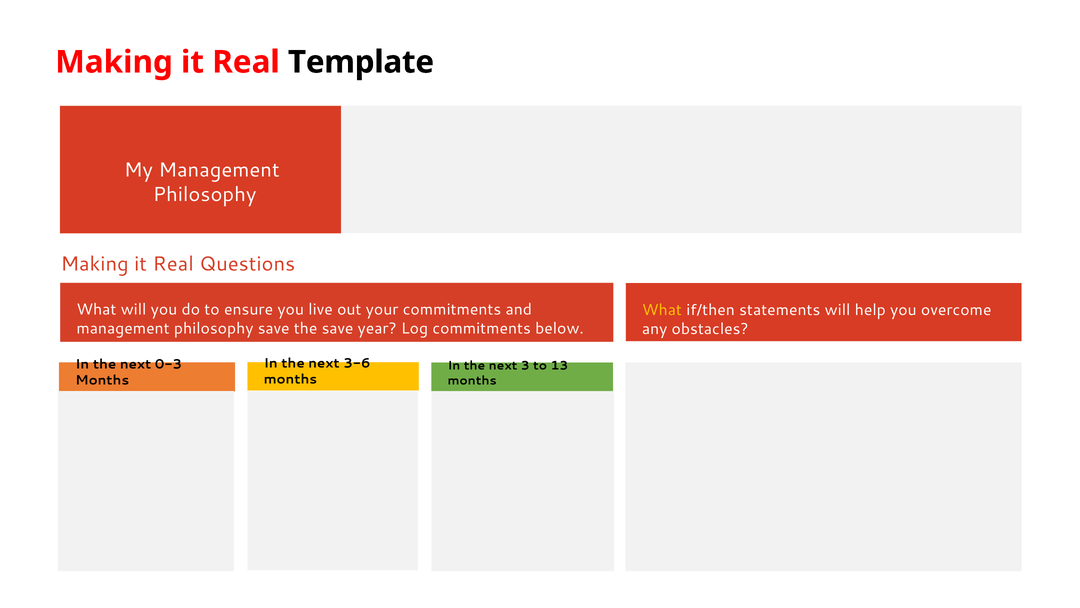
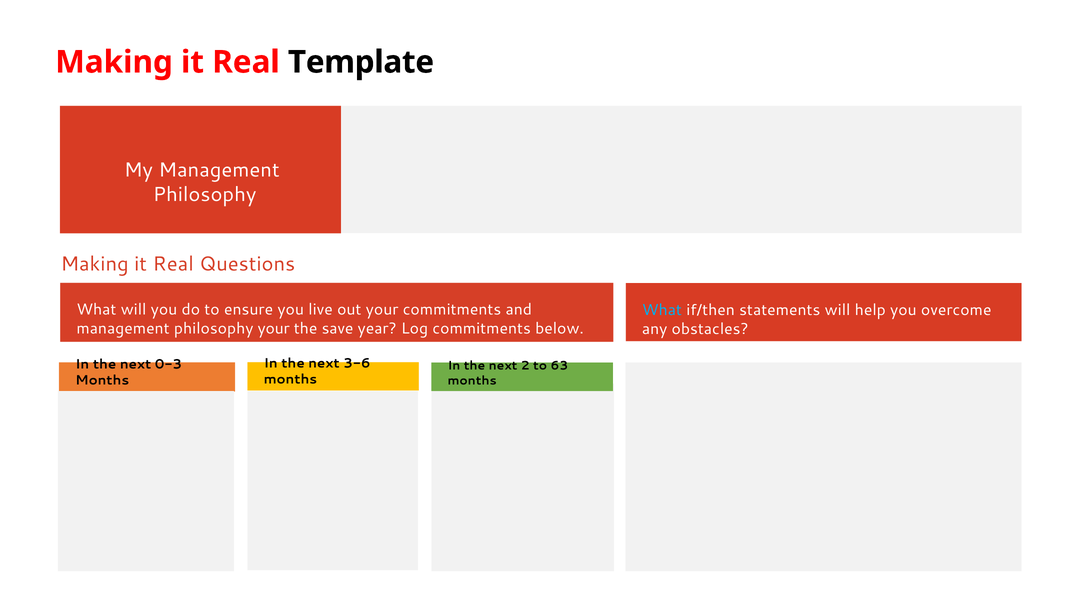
What colour: yellow -> light blue (662, 310)
philosophy save: save -> your (274, 328)
3: 3 -> 2 (525, 365)
13: 13 -> 63 (559, 365)
